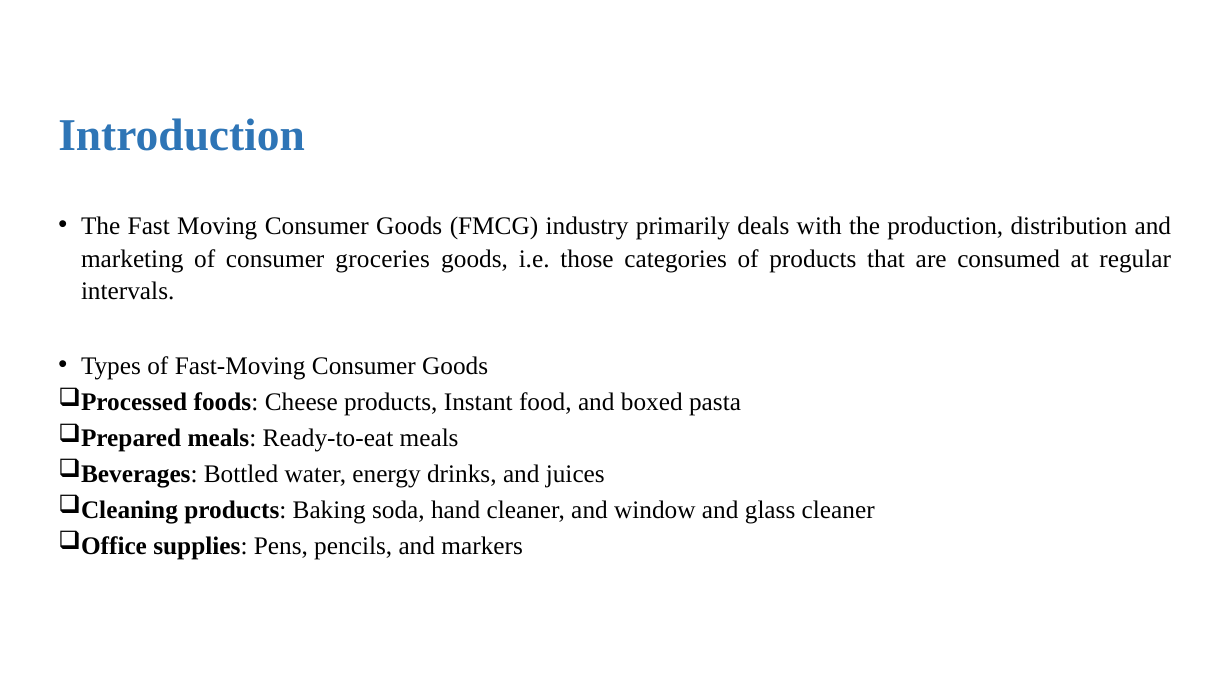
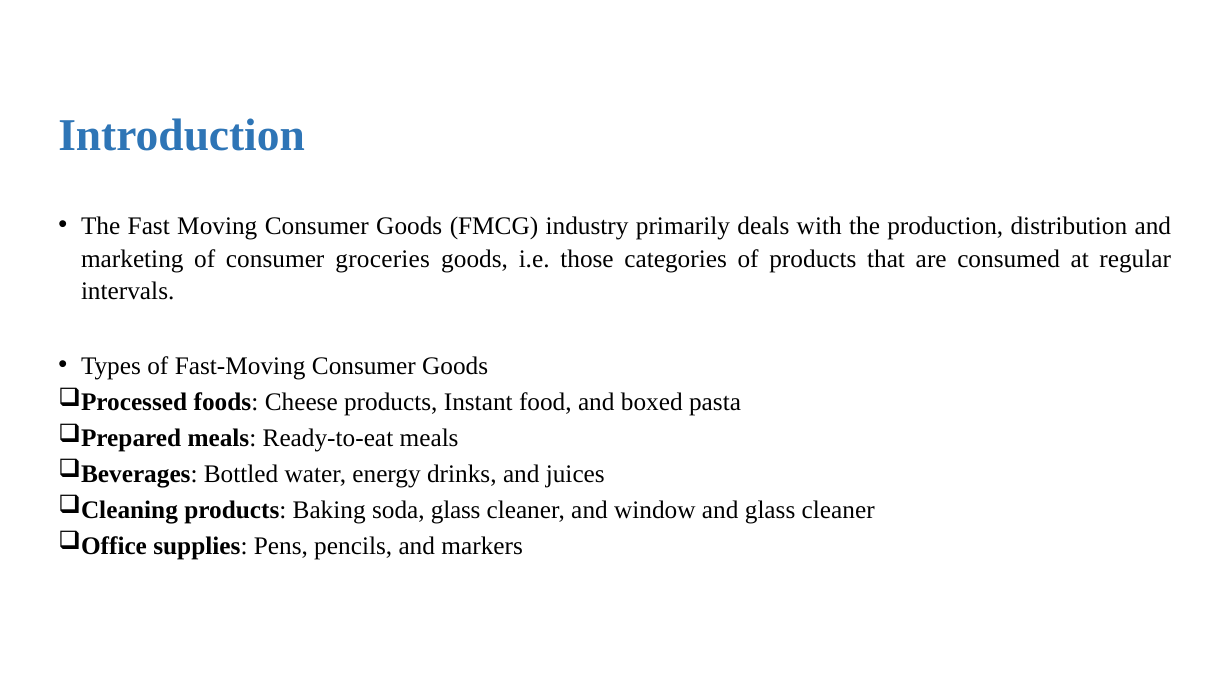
soda hand: hand -> glass (456, 510)
